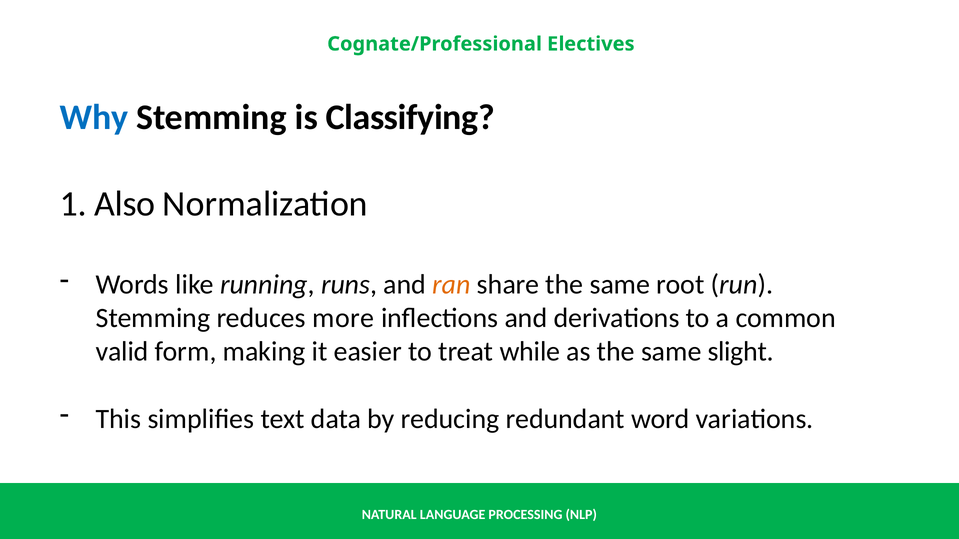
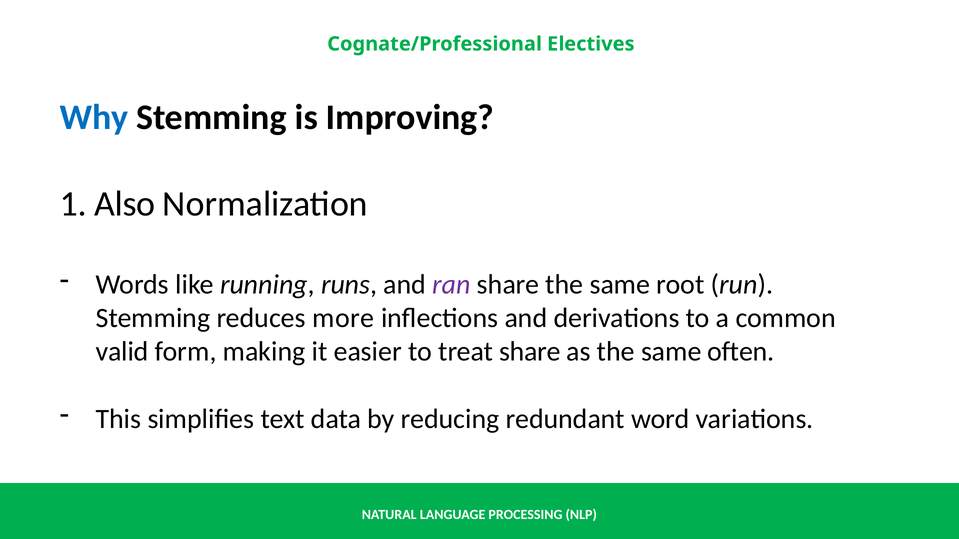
Classifying: Classifying -> Improving (410, 118)
ran colour: orange -> purple (452, 285)
treat while: while -> share (530, 352)
slight: slight -> often (741, 352)
